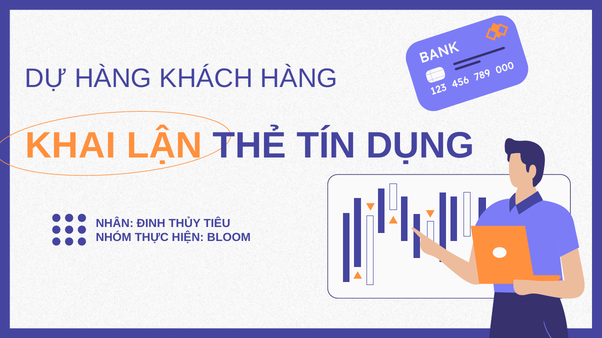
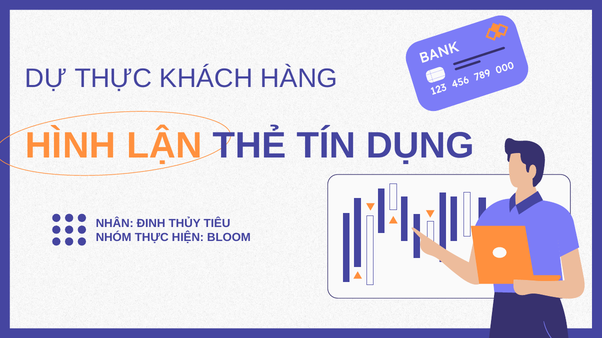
DỰ HÀNG: HÀNG -> THỰC (113, 79)
KHAI: KHAI -> HÌNH (71, 146)
